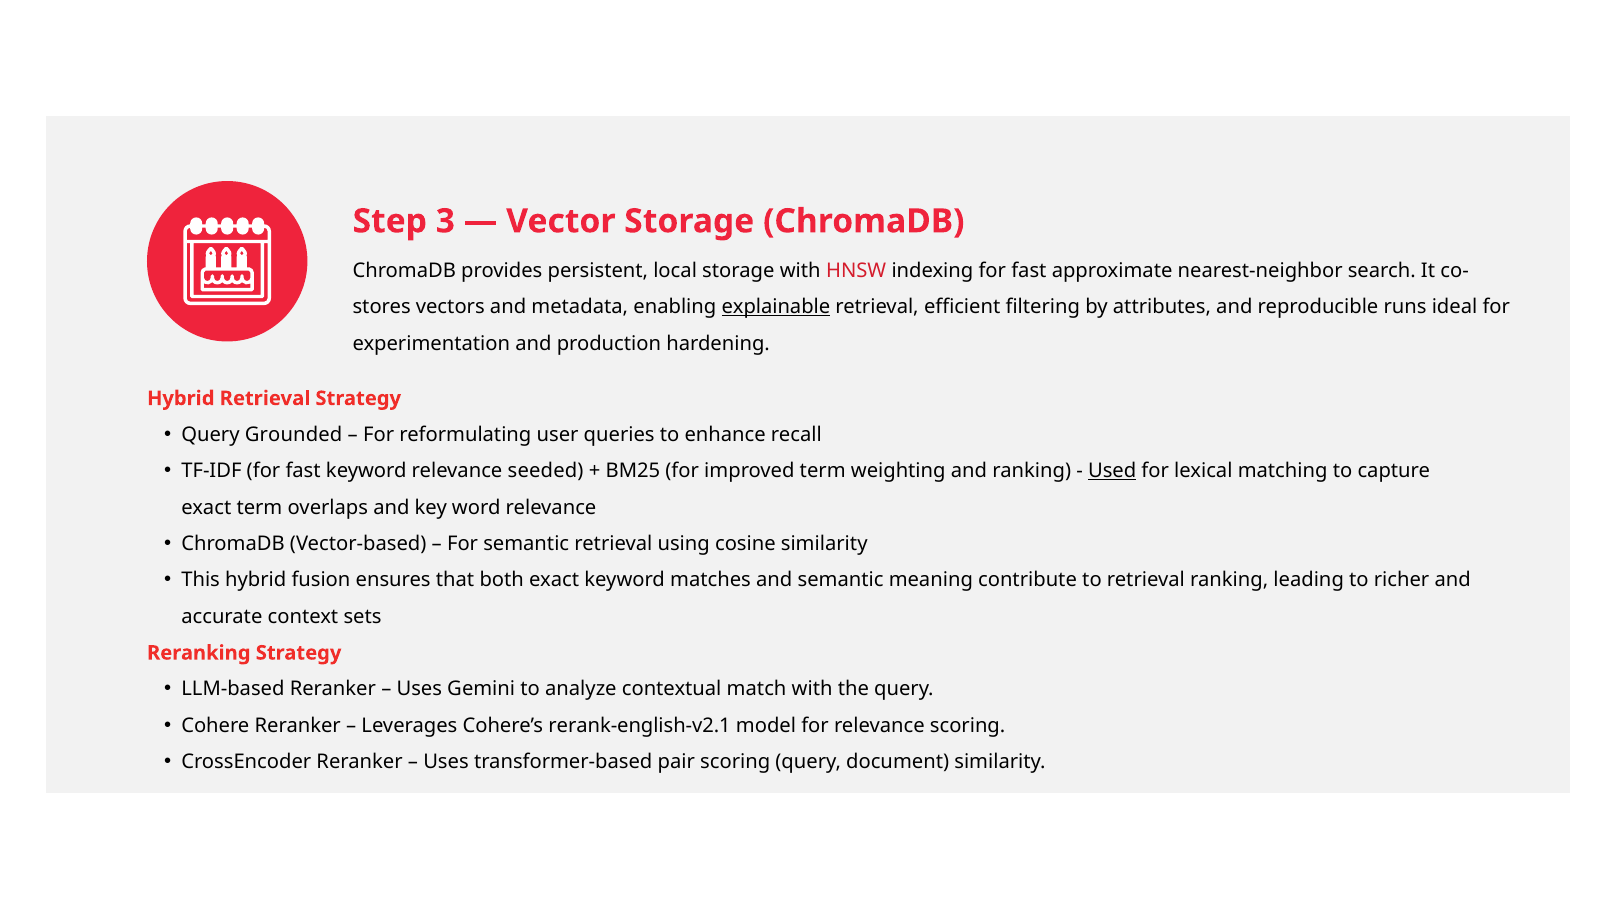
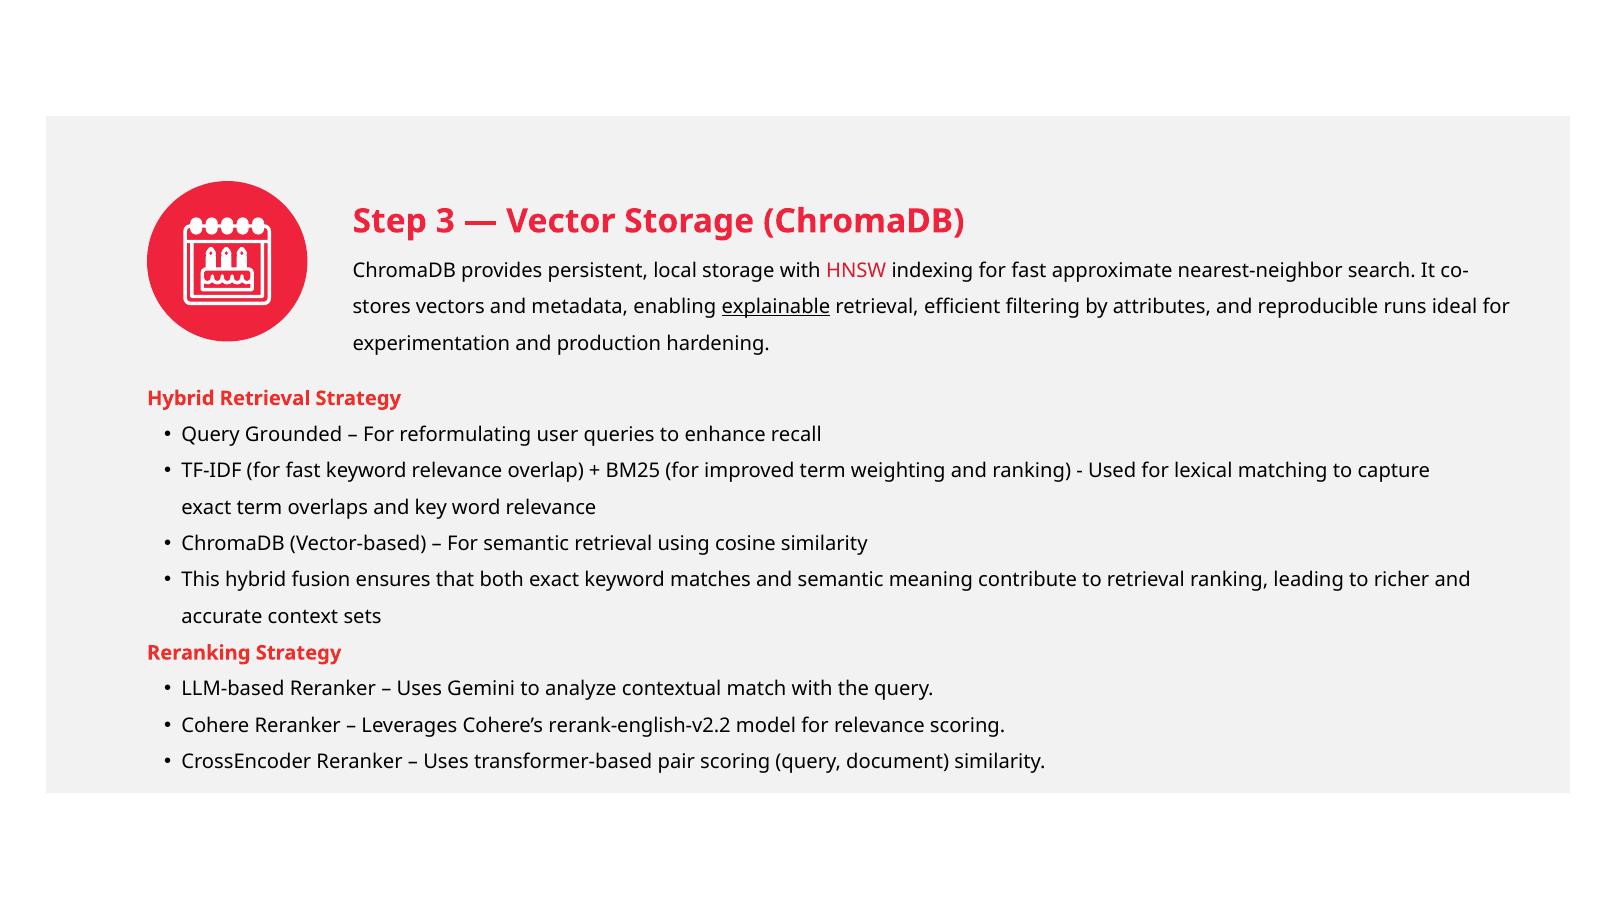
seeded: seeded -> overlap (546, 471)
Used underline: present -> none (1112, 471)
rerank-english-v2.1: rerank-english-v2.1 -> rerank-english-v2.2 (640, 726)
